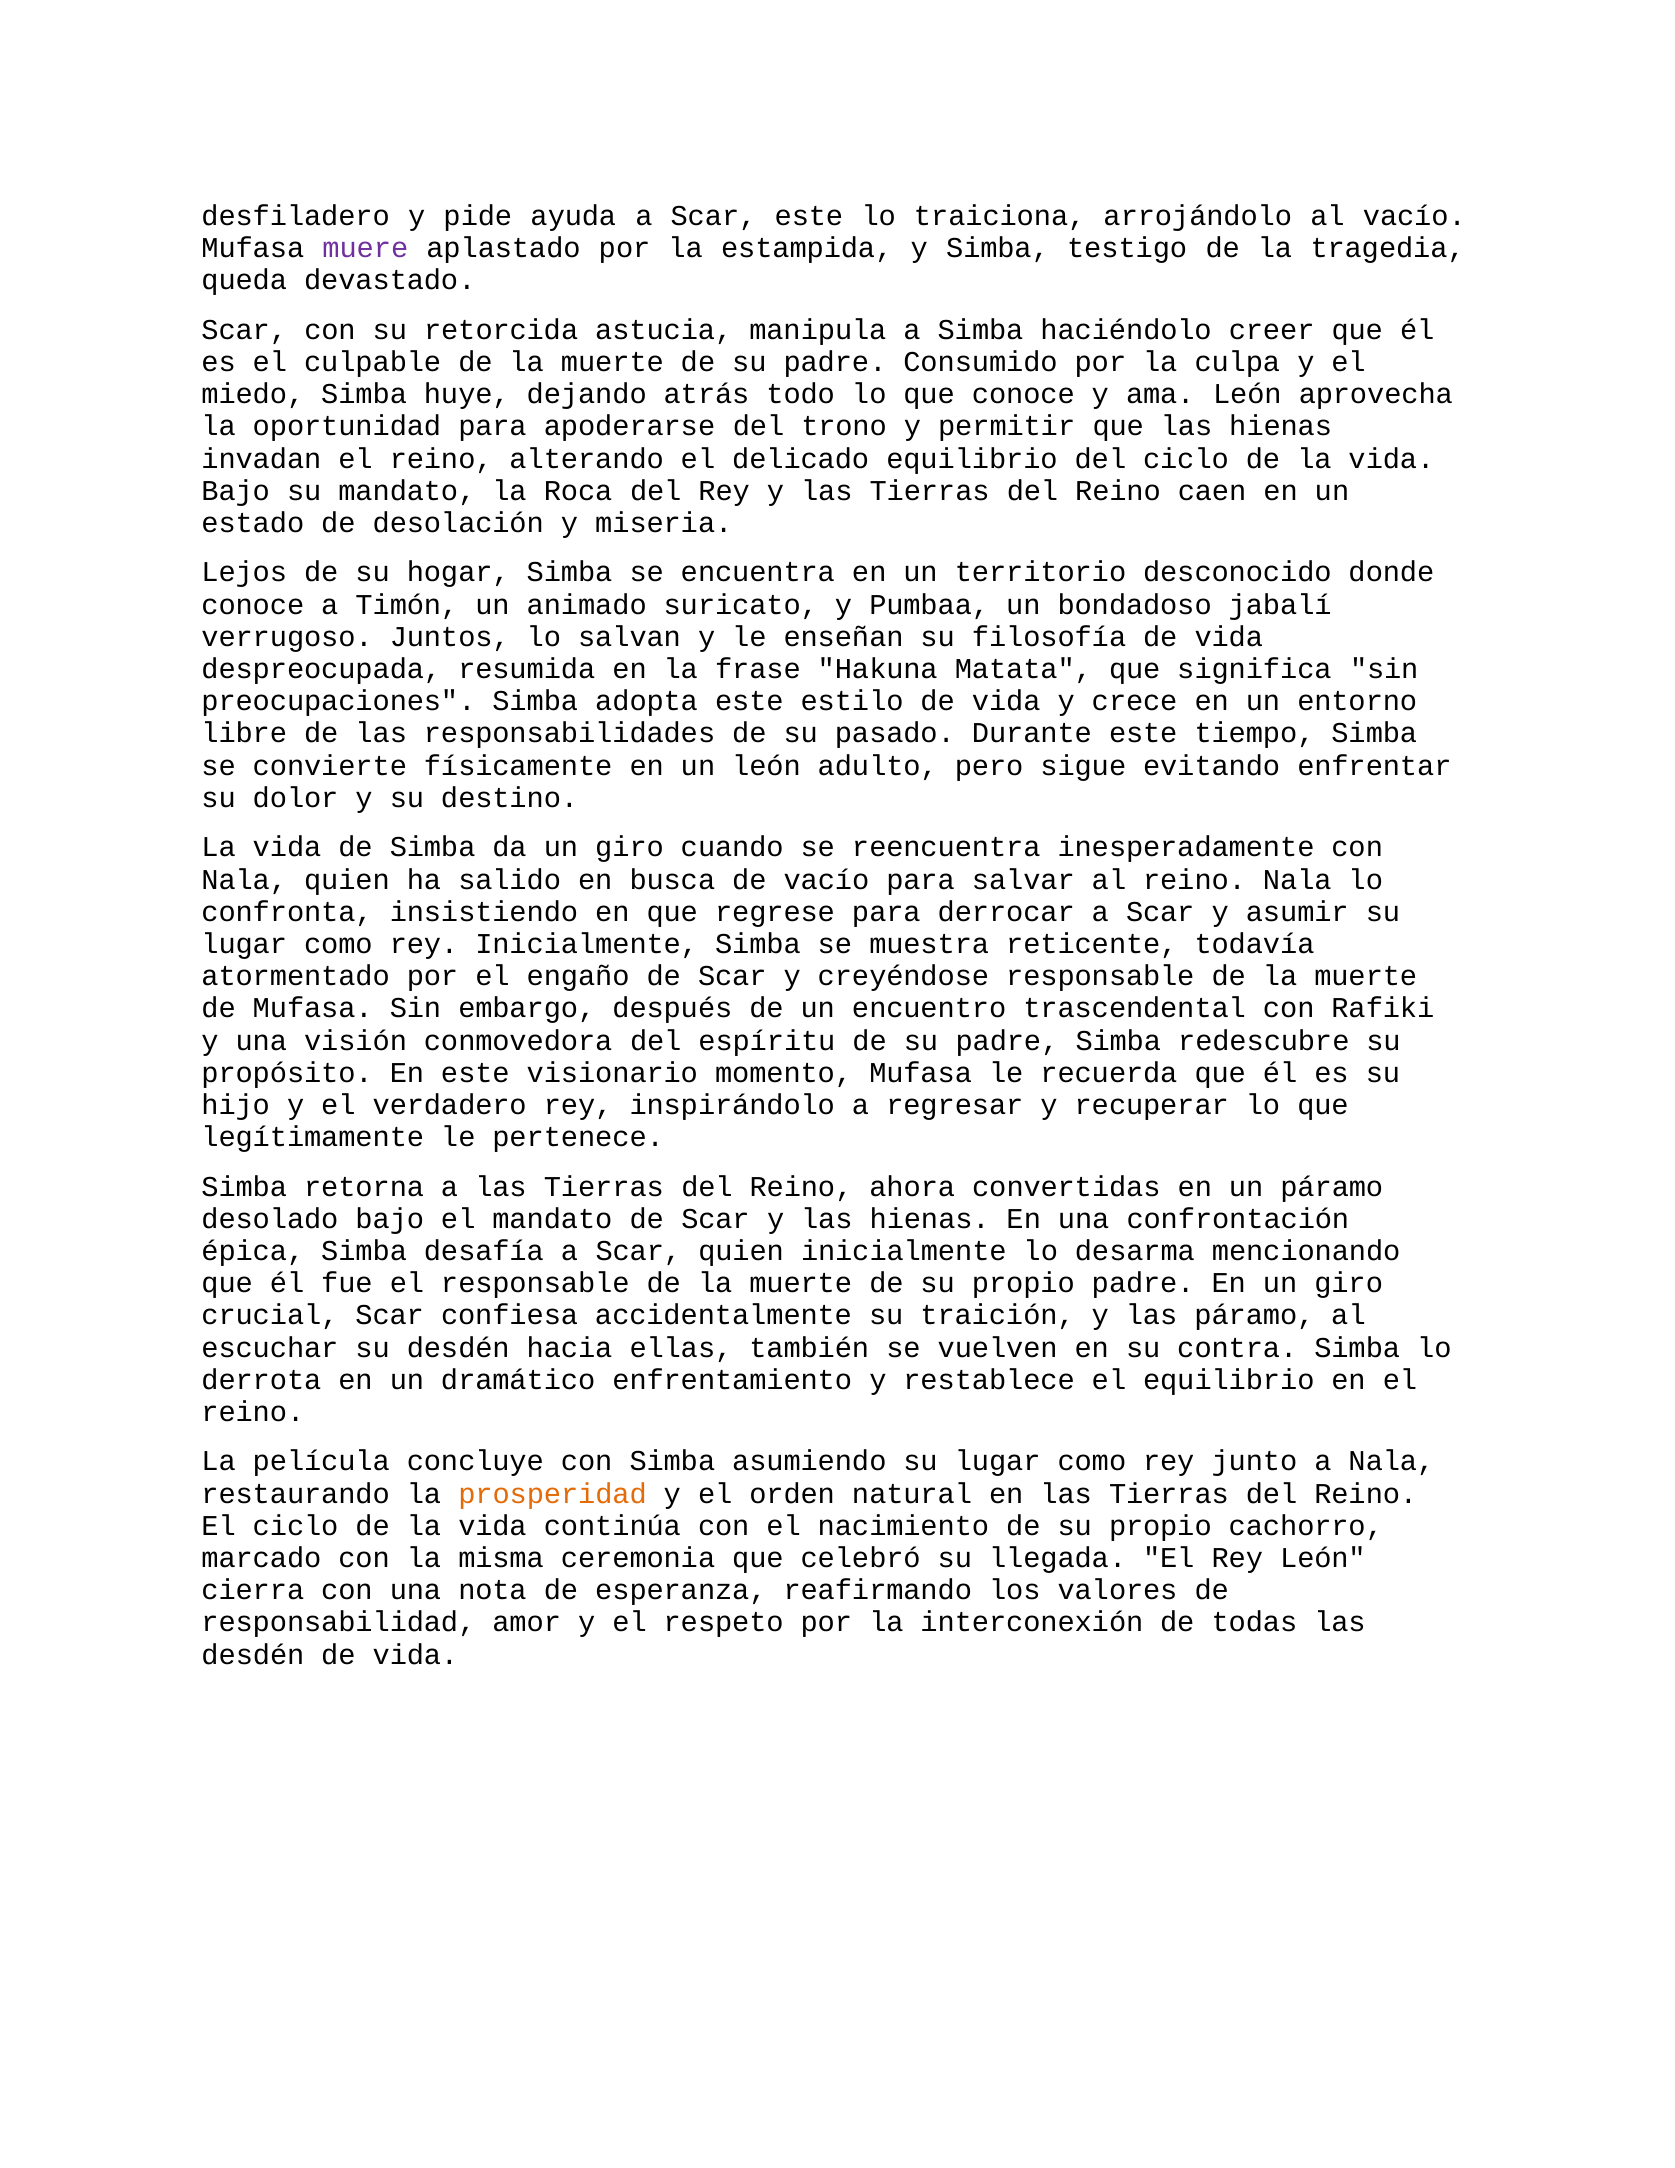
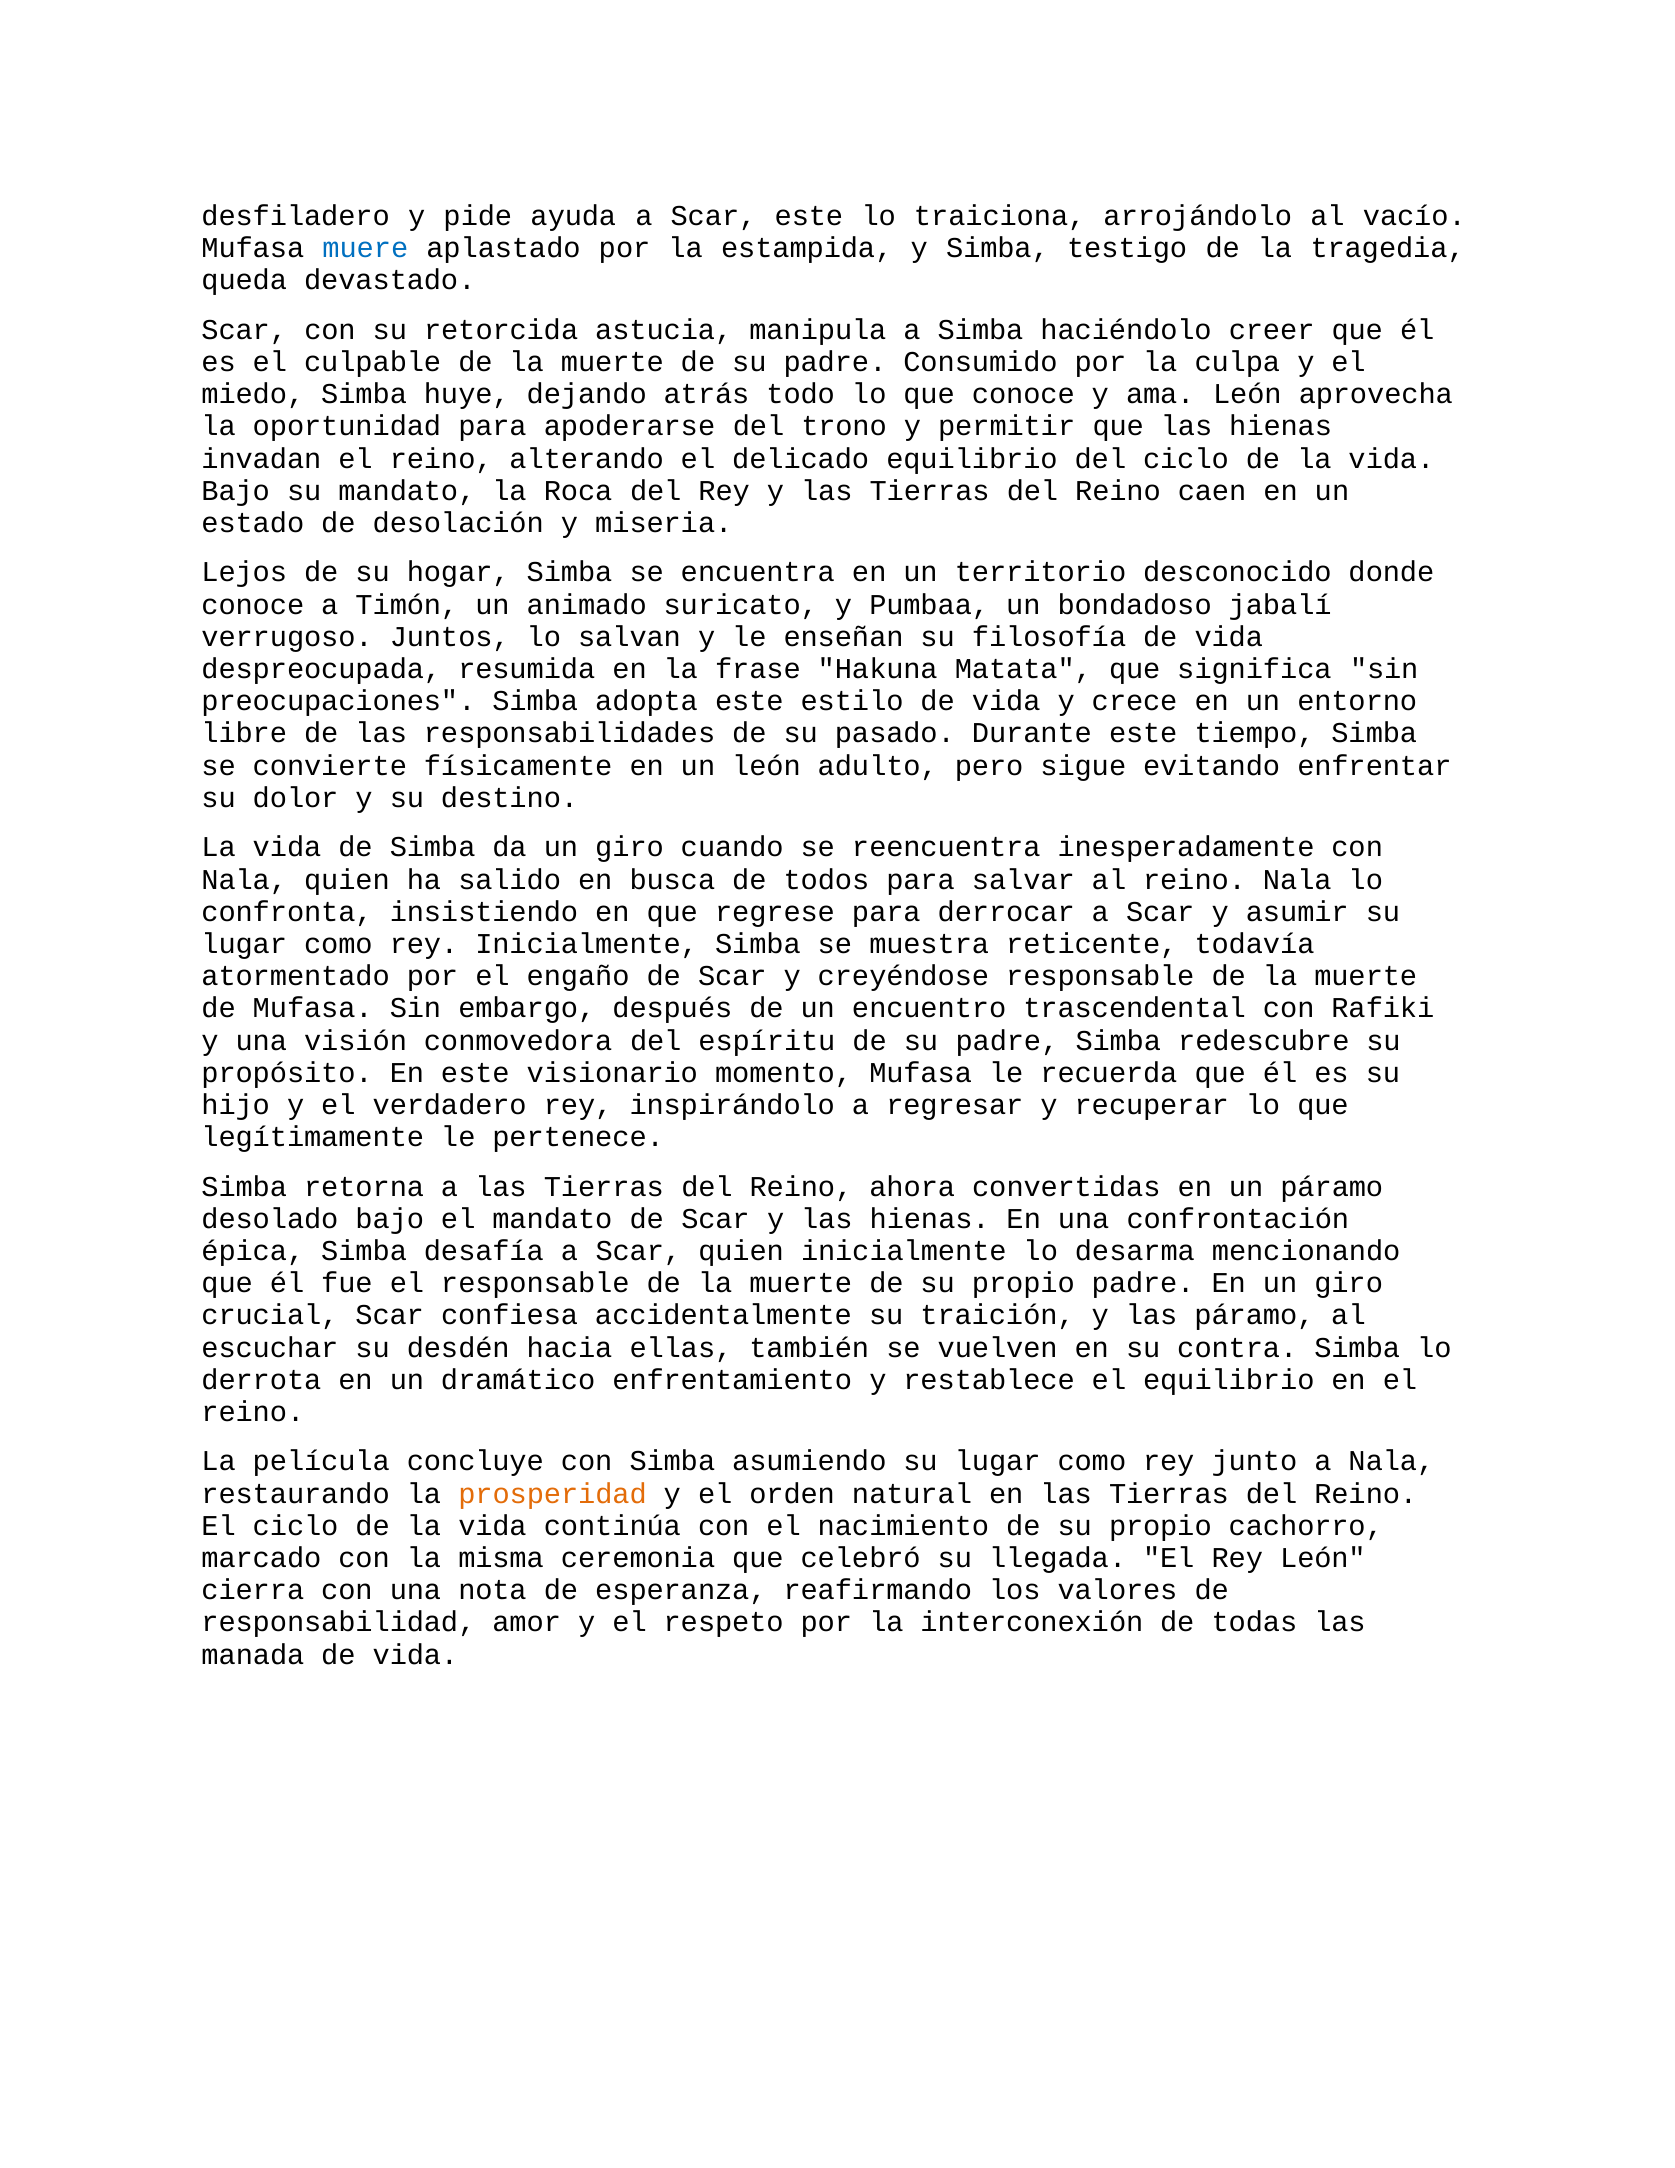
muere colour: purple -> blue (365, 248)
de vacío: vacío -> todos (826, 879)
desdén: desdén -> manada (253, 1654)
